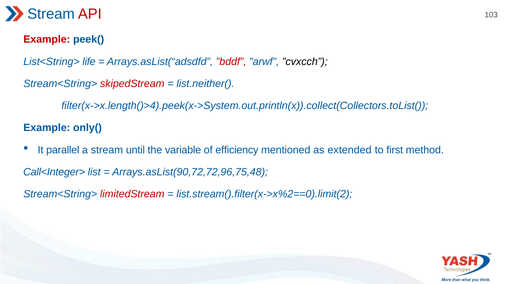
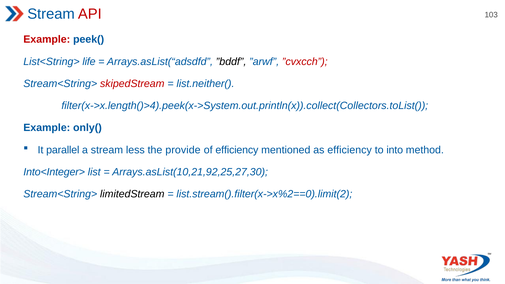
”bddf colour: red -> black (231, 62)
”cvxcch colour: black -> red (305, 62)
until: until -> less (135, 150)
variable: variable -> provide (183, 150)
as extended: extended -> efficiency (350, 150)
first: first -> into (395, 150)
Call<Integer>: Call<Integer> -> Into<Integer> (54, 172)
Arrays.asList(90,72,72,96,75,48: Arrays.asList(90,72,72,96,75,48 -> Arrays.asList(10,21,92,25,27,30 (190, 172)
limitedStream colour: red -> black (132, 194)
